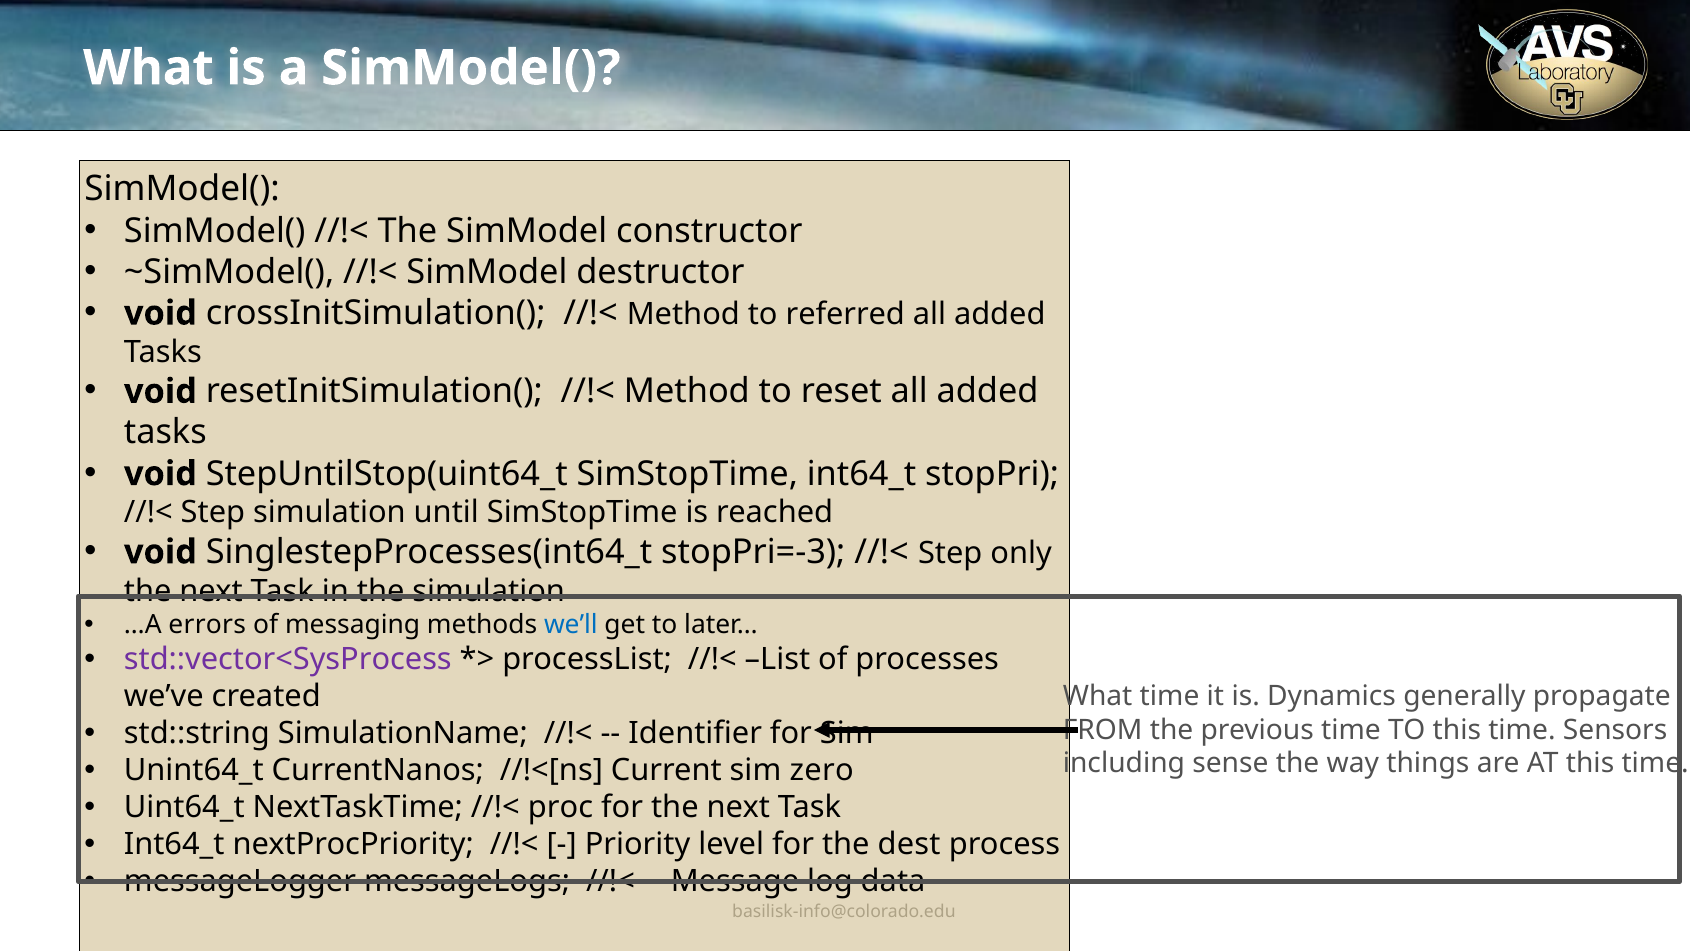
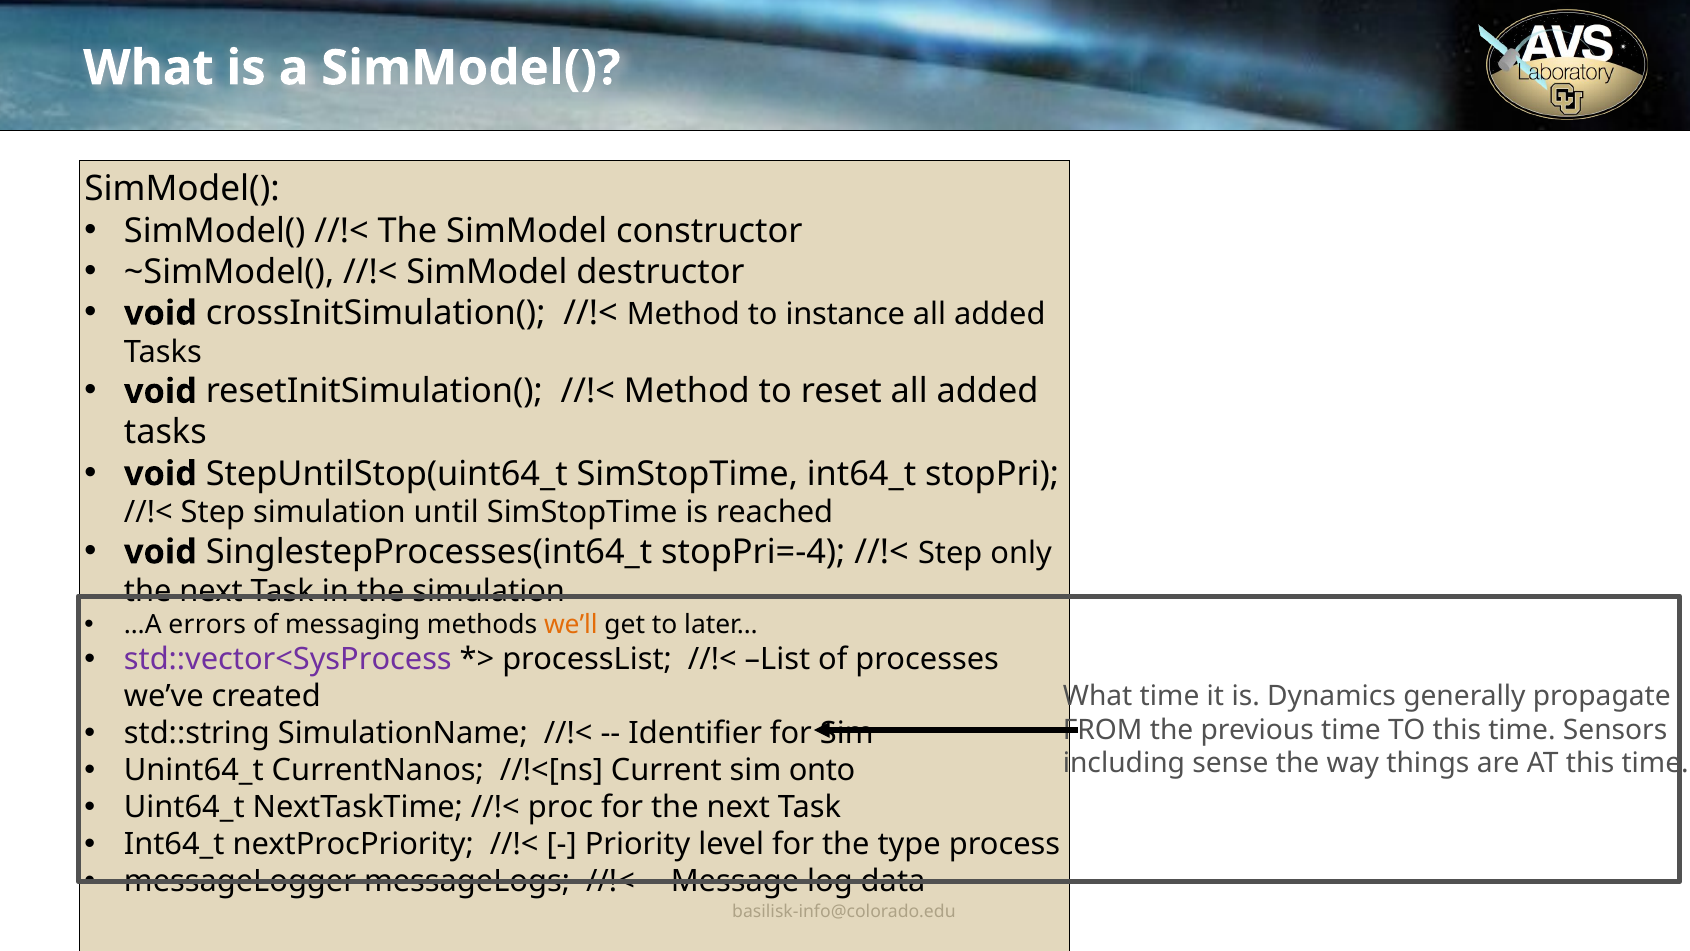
referred: referred -> instance (845, 314)
stopPri=-3: stopPri=-3 -> stopPri=-4 (753, 552)
we’ll colour: blue -> orange (571, 625)
zero: zero -> onto (822, 770)
dest: dest -> type (909, 844)
